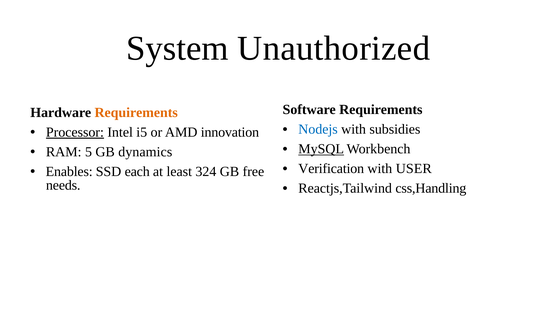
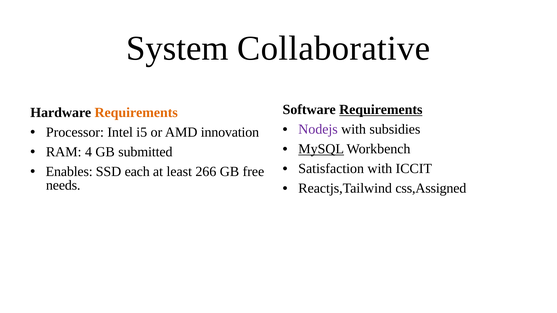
Unauthorized: Unauthorized -> Collaborative (334, 49)
Requirements underline: none -> present (381, 110)
Nodejs colour: blue -> purple (318, 129)
Processor underline: present -> none (75, 132)
5: 5 -> 4 (88, 152)
dynamics: dynamics -> submitted (145, 152)
Verification: Verification -> Satisfaction (331, 169)
USER: USER -> ICCIT (414, 169)
324: 324 -> 266 (206, 172)
css,Handling: css,Handling -> css,Assigned (431, 188)
